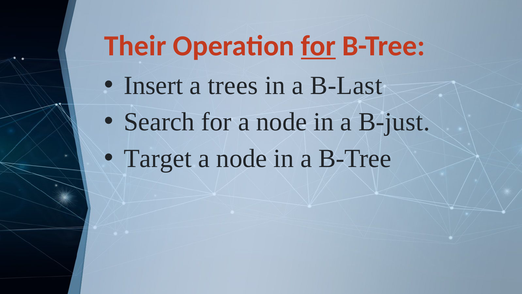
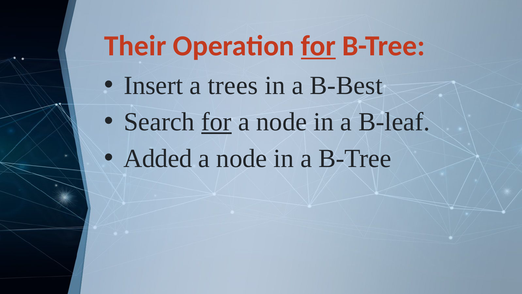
B-Last: B-Last -> B-Best (346, 85)
for underline: none -> present (216, 122)
B-just: B-just -> B-leaf (394, 122)
Target: Target -> Added (158, 158)
